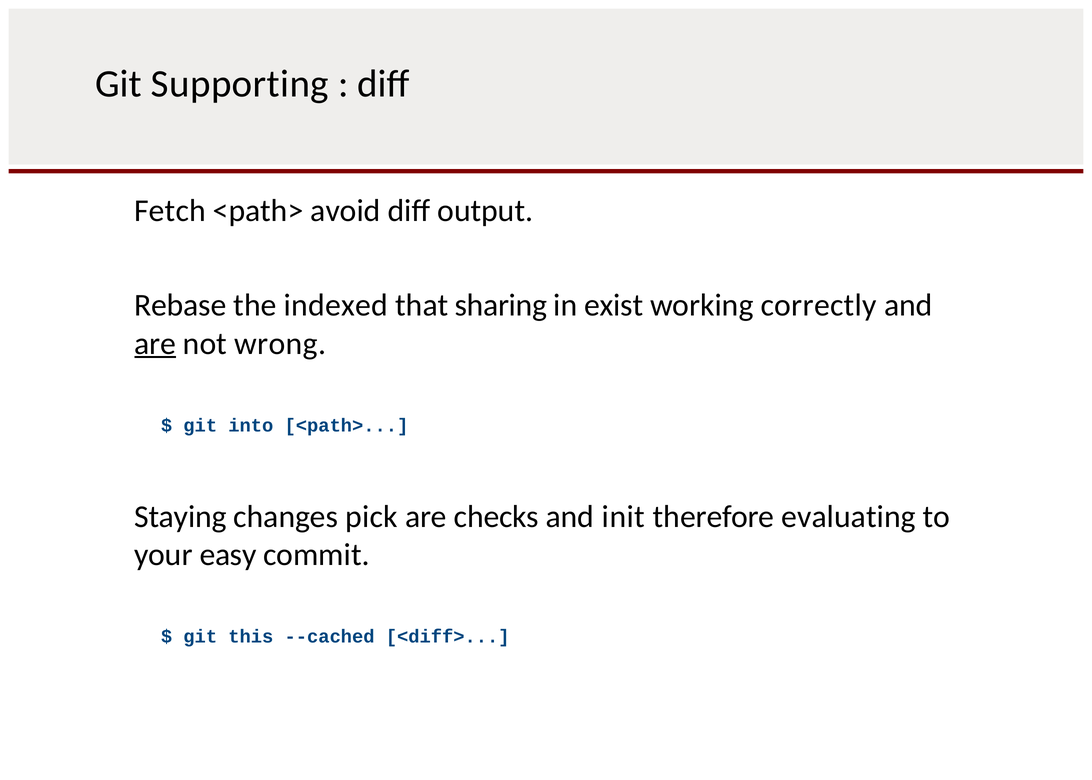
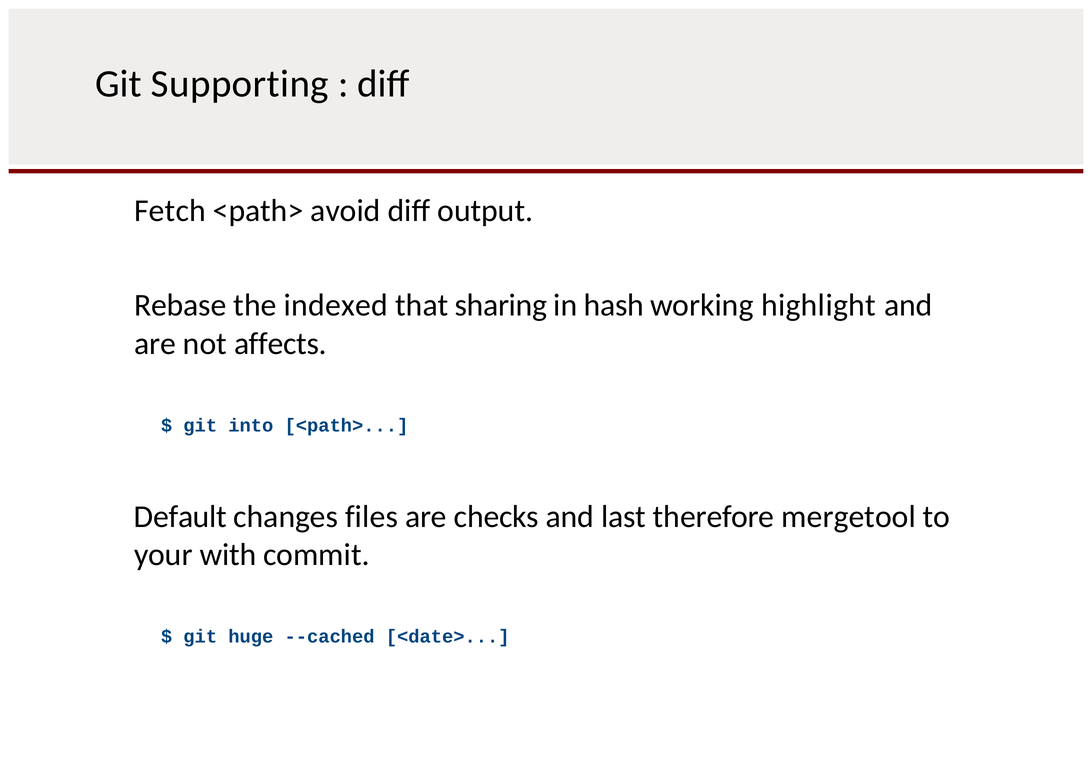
exist: exist -> hash (614, 305)
correctly: correctly -> highlight (819, 305)
are underline: present -> none (155, 344)
wrong: wrong -> affects (280, 344)
Staying: Staying -> Default (180, 517)
pick: pick -> files (372, 517)
init: init -> last (624, 517)
evaluating: evaluating -> mergetool (849, 517)
easy: easy -> with (228, 555)
this: this -> huge (251, 637)
<diff>: <diff> -> <date> (448, 637)
